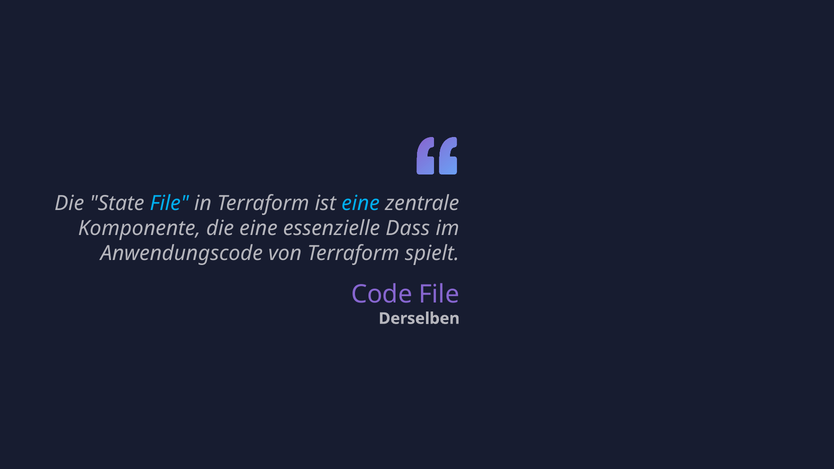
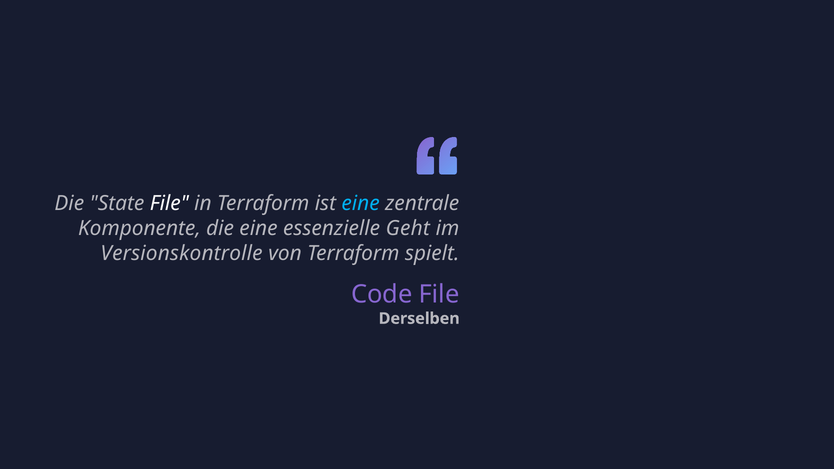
File colour: light blue -> white (169, 203)
Dass: Dass -> Geht (408, 228)
Anwendungscode: Anwendungscode -> Versionskontrolle (182, 253)
